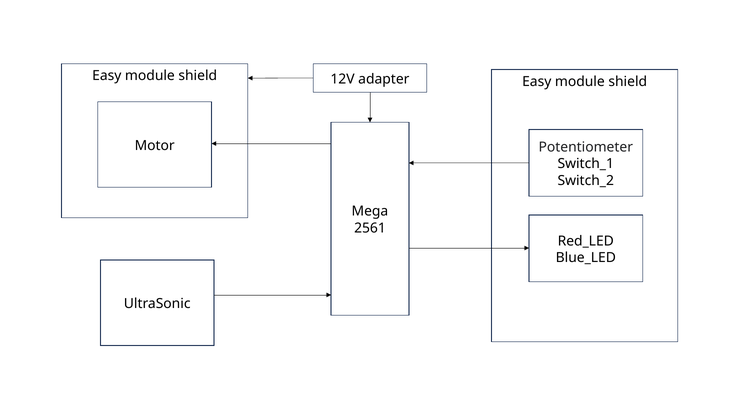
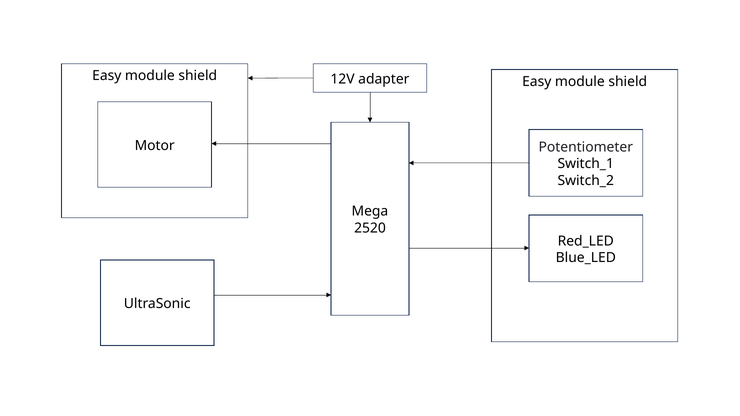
2561: 2561 -> 2520 (370, 228)
